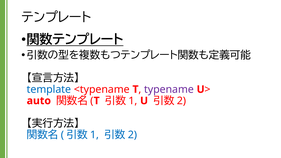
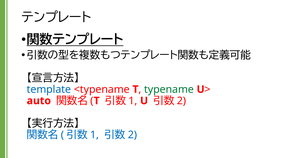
typename colour: purple -> green (169, 89)
